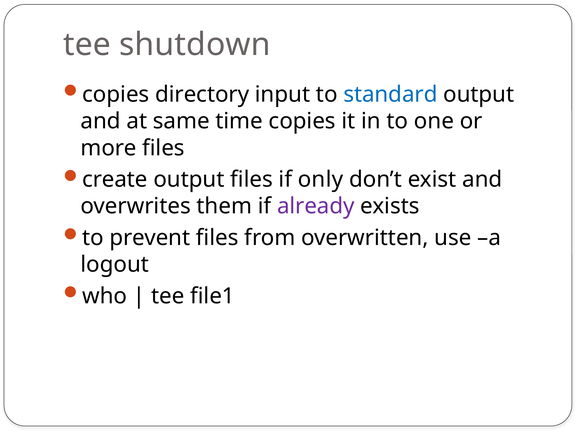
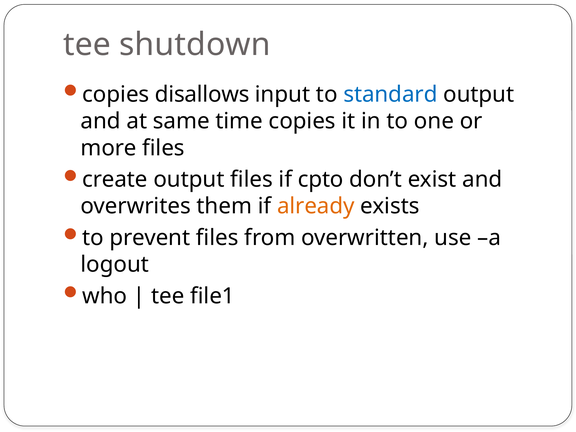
directory: directory -> disallows (202, 94)
only: only -> cpto (321, 179)
already colour: purple -> orange (316, 206)
